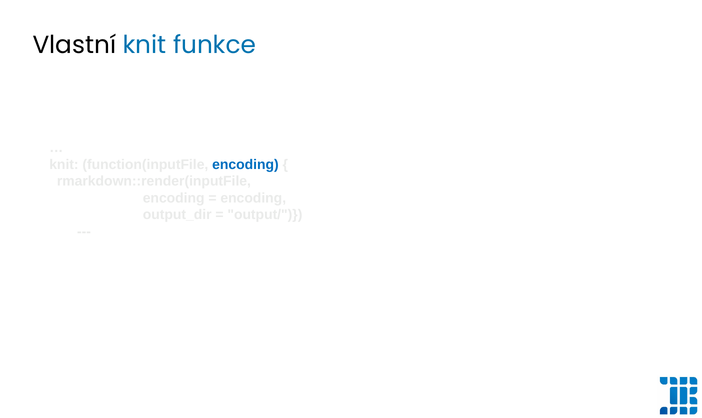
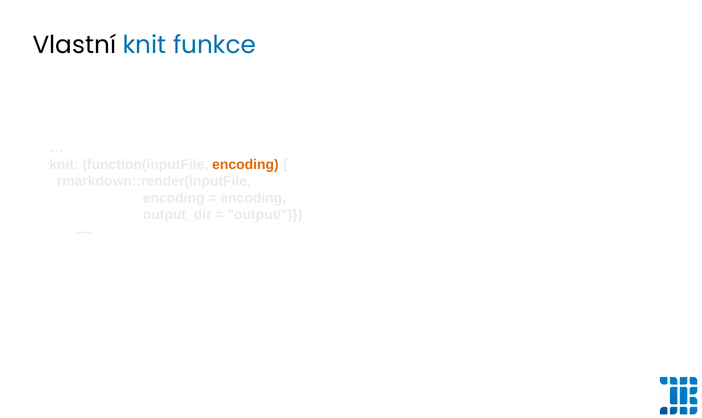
encoding colour: blue -> orange (245, 165)
